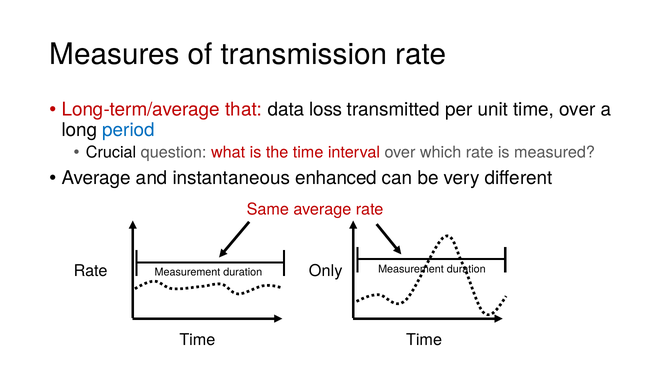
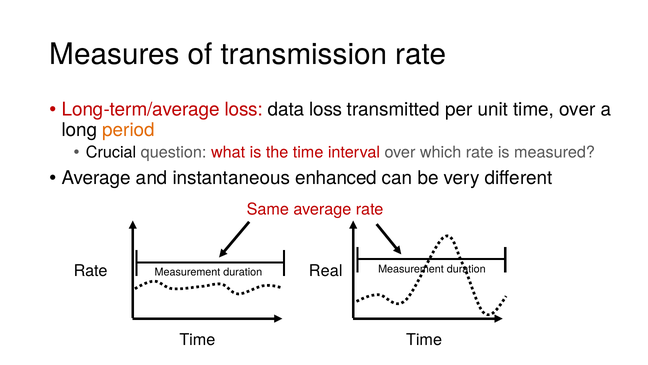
Long-term/average that: that -> loss (244, 110)
period colour: blue -> orange (129, 130)
Only: Only -> Real (326, 270)
